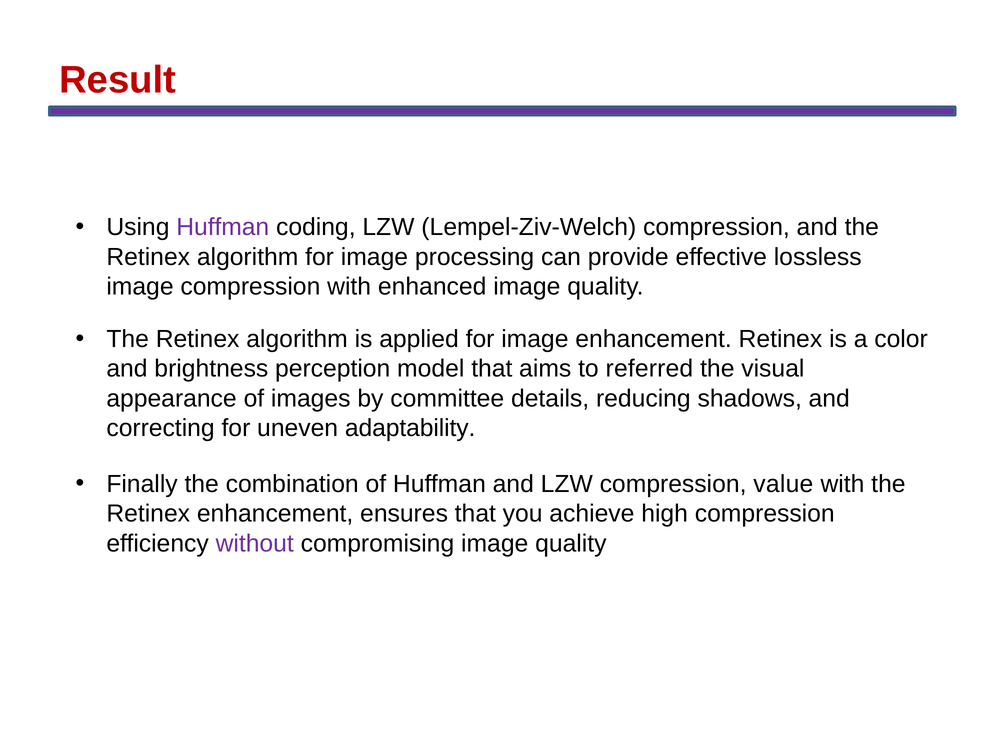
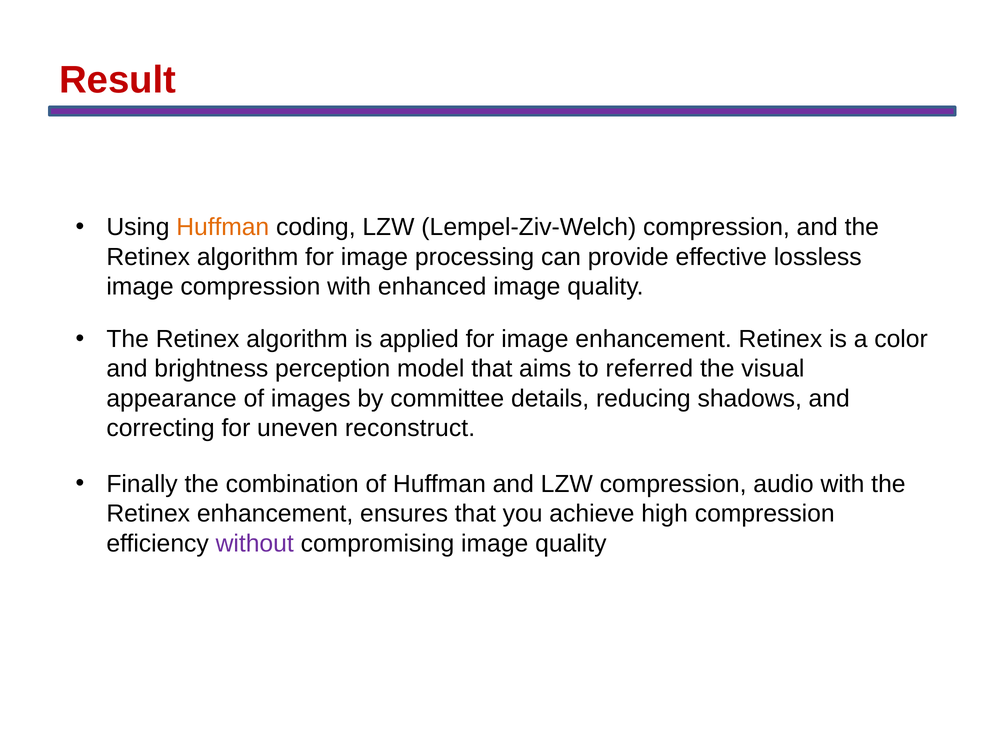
Huffman colour: purple -> orange (223, 227)
adaptability: adaptability -> reconstruct (410, 428)
value: value -> audio (783, 484)
